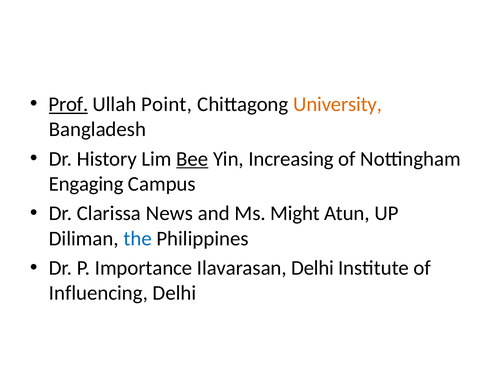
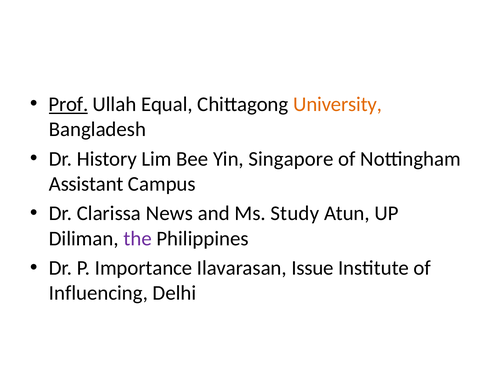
Point: Point -> Equal (167, 104)
Bee underline: present -> none (192, 159)
Increasing: Increasing -> Singapore (291, 159)
Engaging: Engaging -> Assistant (86, 184)
Might: Might -> Study (295, 213)
the colour: blue -> purple (138, 238)
Ilavarasan Delhi: Delhi -> Issue (313, 268)
